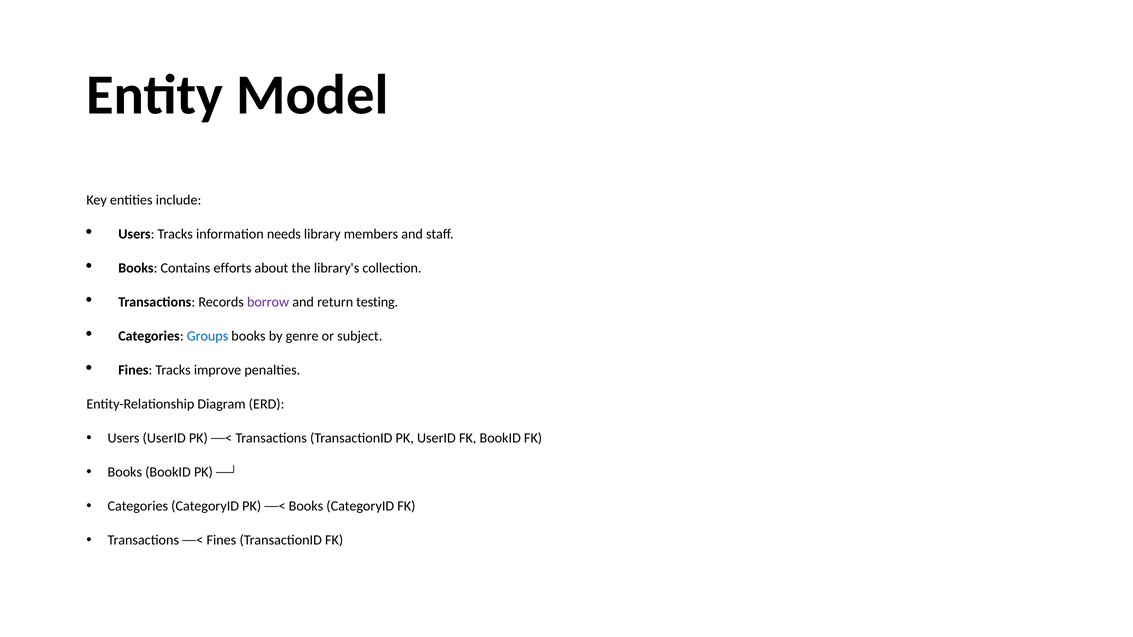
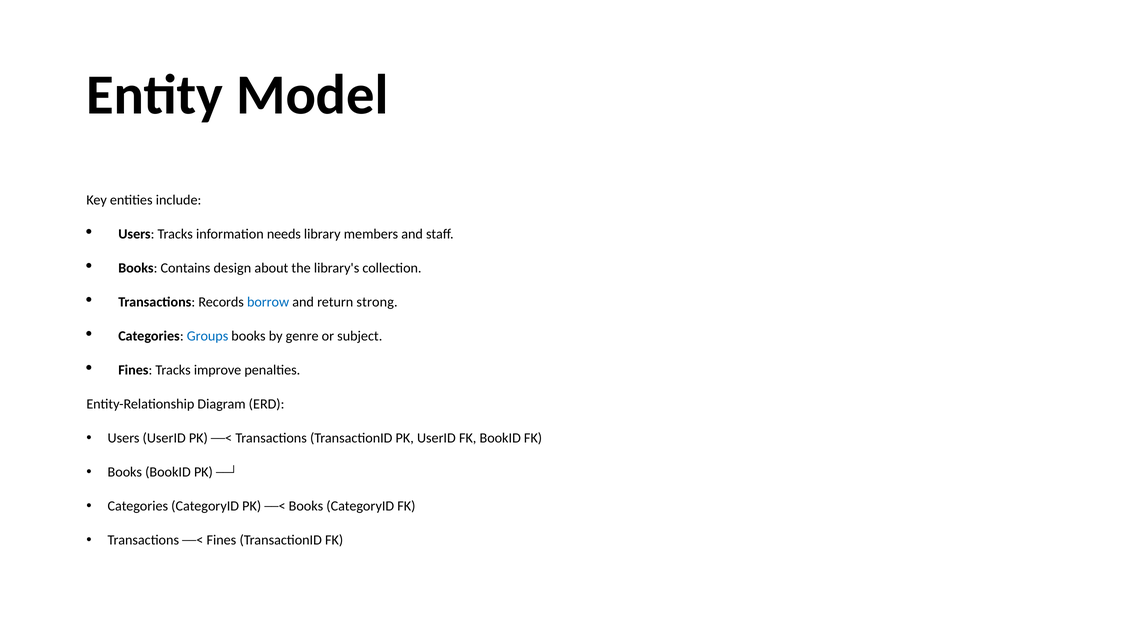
efforts: efforts -> design (232, 268)
borrow colour: purple -> blue (268, 302)
testing: testing -> strong (377, 302)
